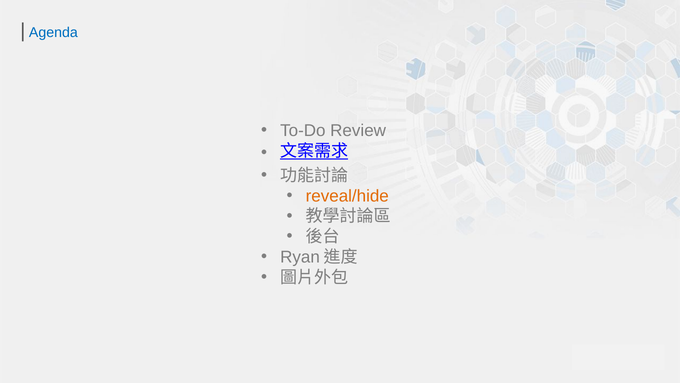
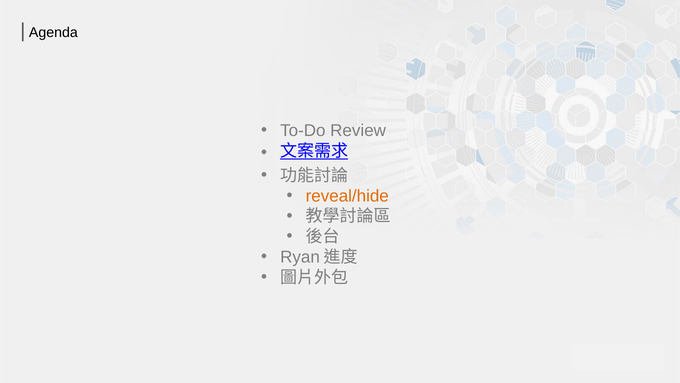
Agenda colour: blue -> black (53, 32)
